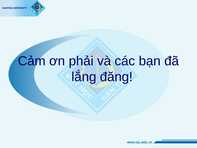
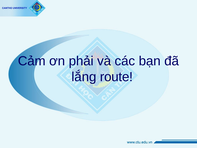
đăng: đăng -> route (116, 77)
